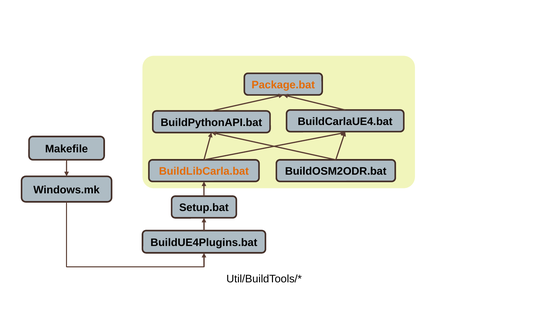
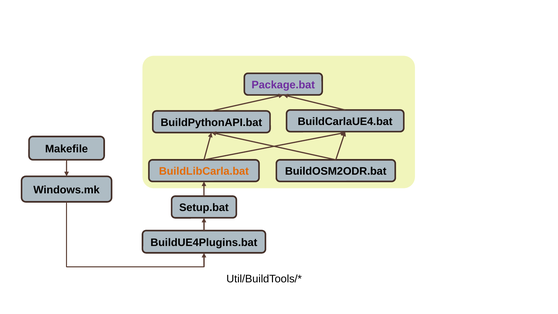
Package.bat colour: orange -> purple (283, 85)
